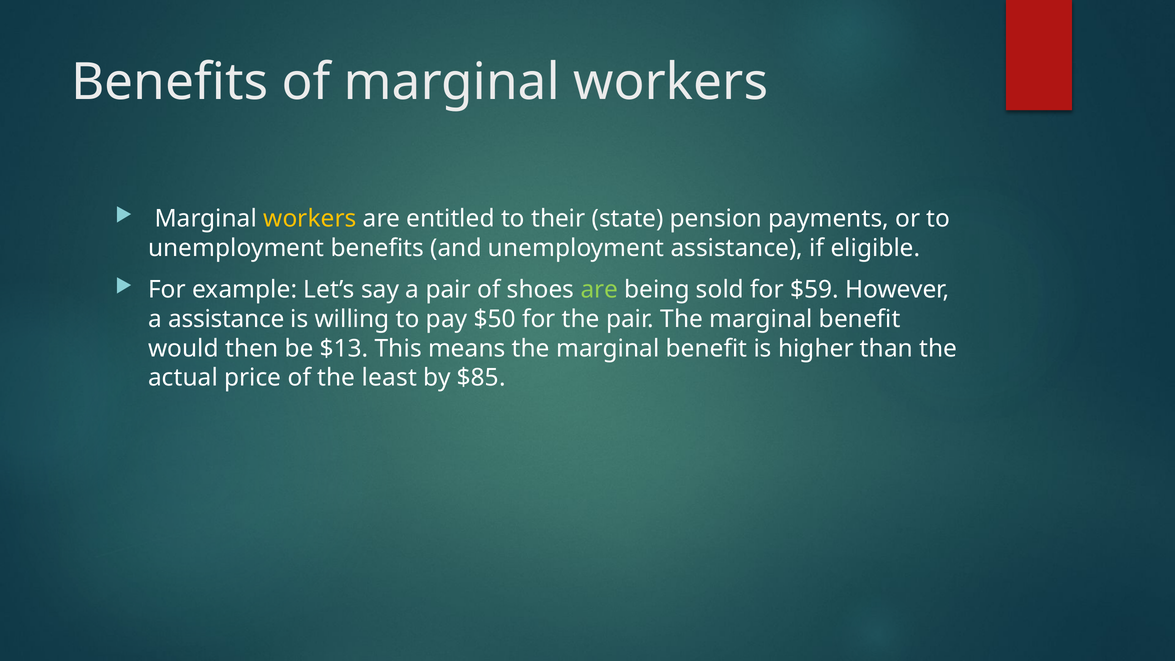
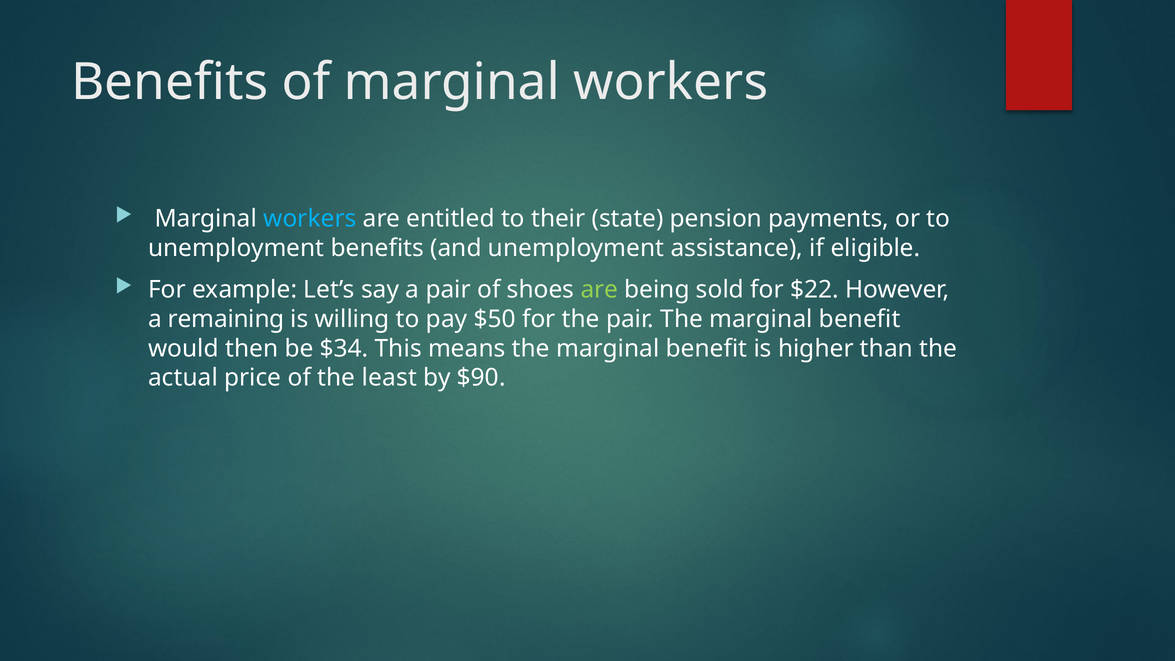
workers colour: yellow -> light blue (310, 219)
$59: $59 -> $22 (814, 290)
a assistance: assistance -> remaining (226, 319)
$13: $13 -> $34 (344, 348)
$85: $85 -> $90 (481, 378)
